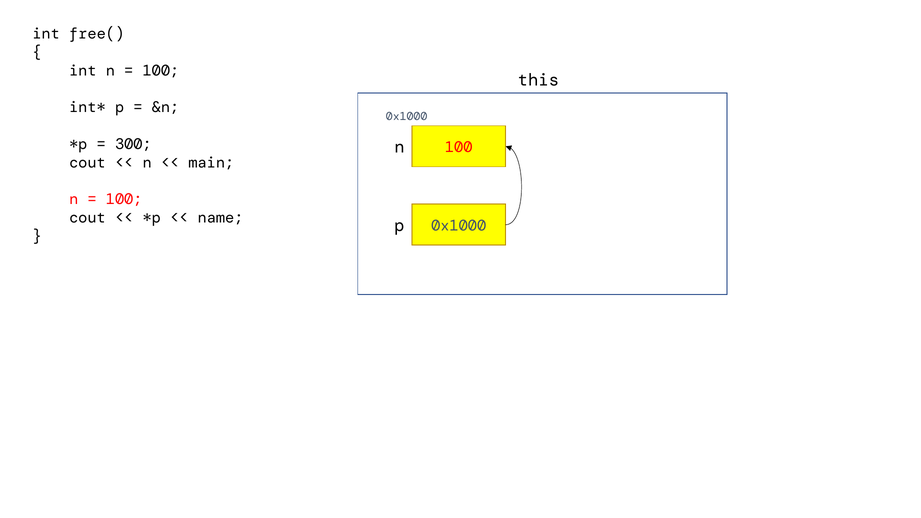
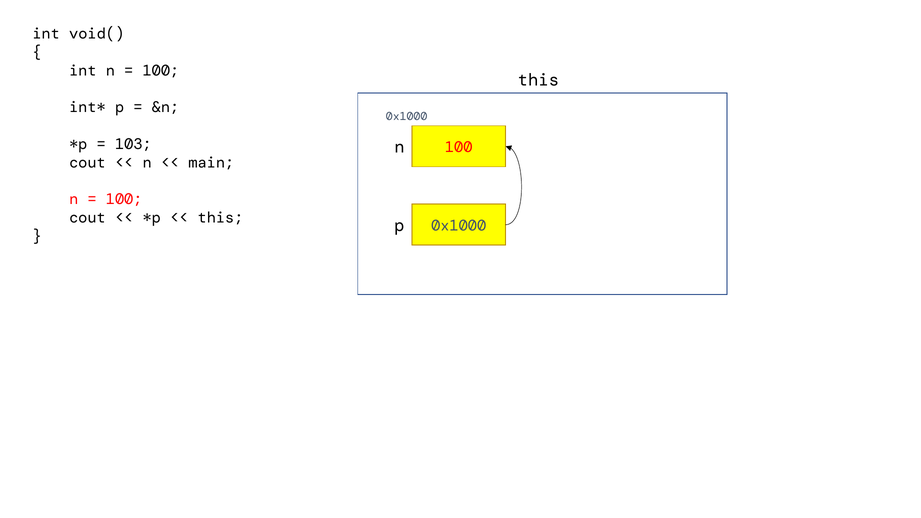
free(: free( -> void( (97, 34)
300: 300 -> 103 (133, 144)
name: name -> this (221, 218)
